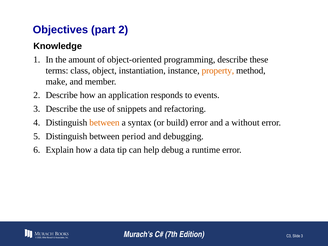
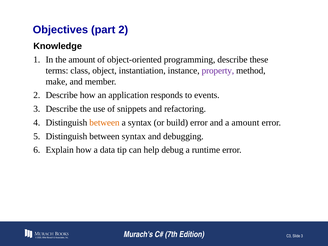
property colour: orange -> purple (218, 71)
a without: without -> amount (245, 123)
between period: period -> syntax (134, 136)
